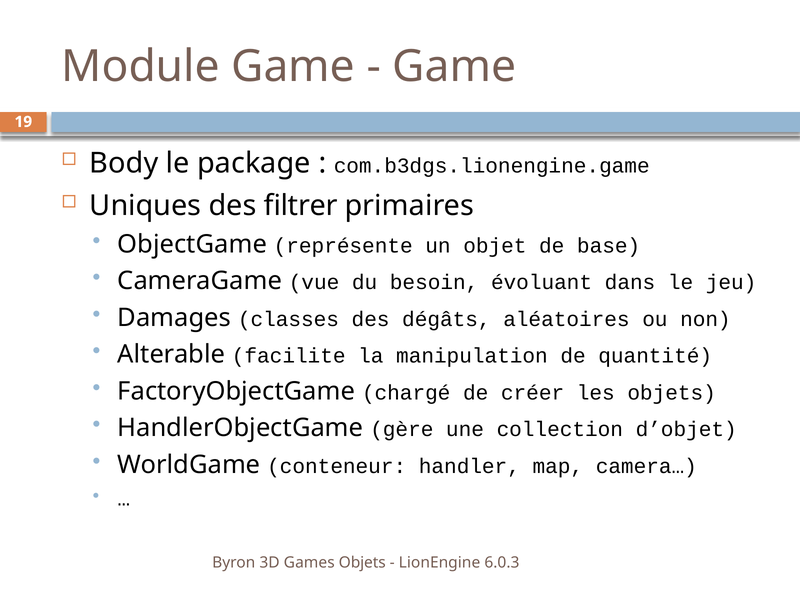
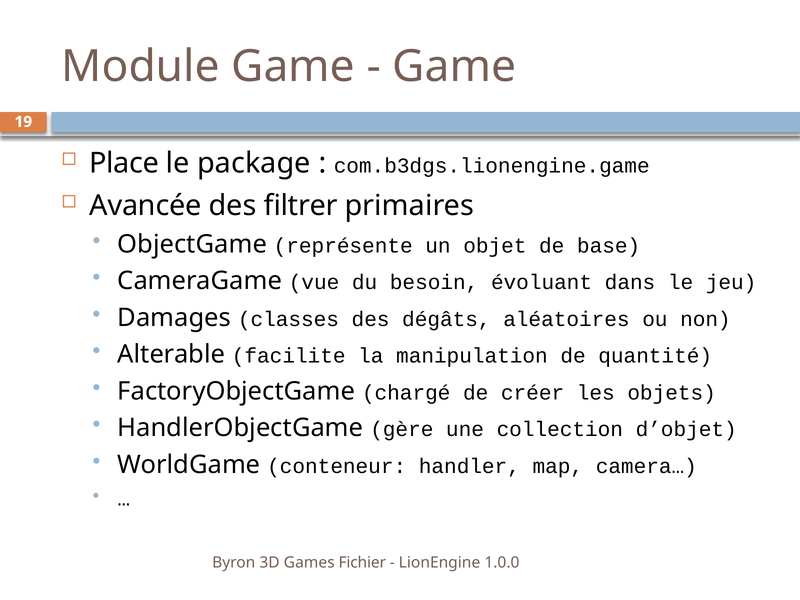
Body: Body -> Place (124, 163)
Uniques: Uniques -> Avancée (145, 206)
Games Objets: Objets -> Fichier (362, 562)
6.0.3: 6.0.3 -> 1.0.0 (502, 562)
